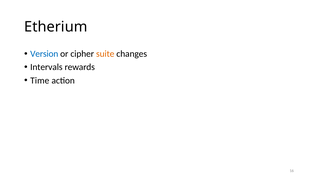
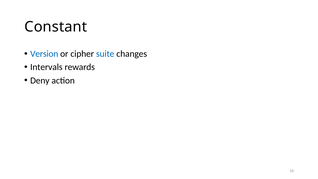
Etherium: Etherium -> Constant (56, 27)
suite colour: orange -> blue (105, 54)
Time: Time -> Deny (40, 80)
